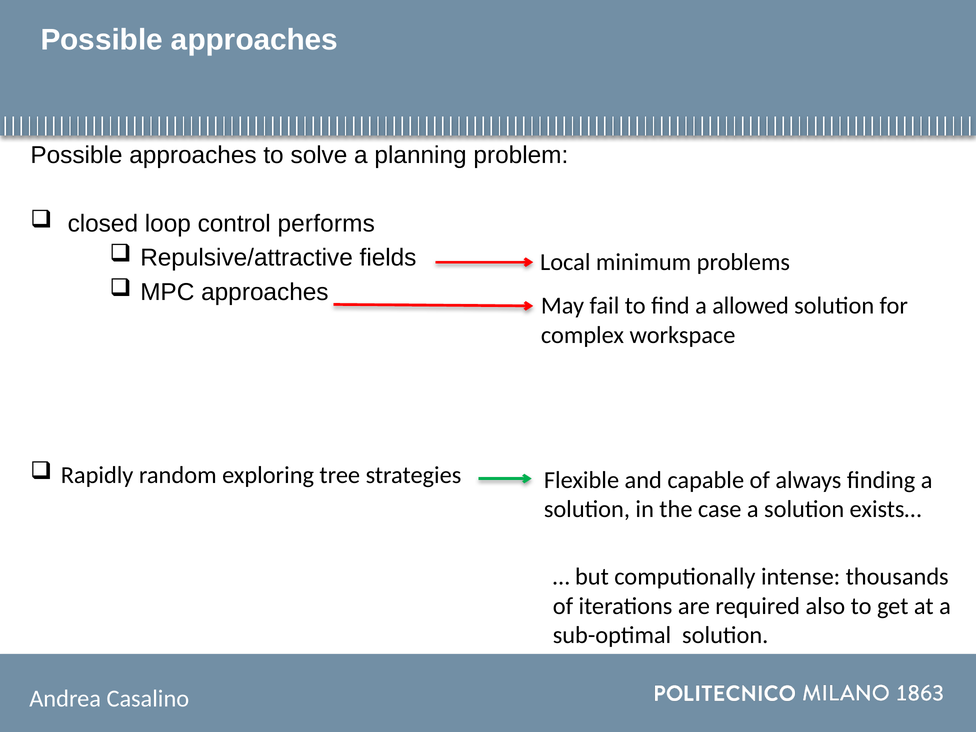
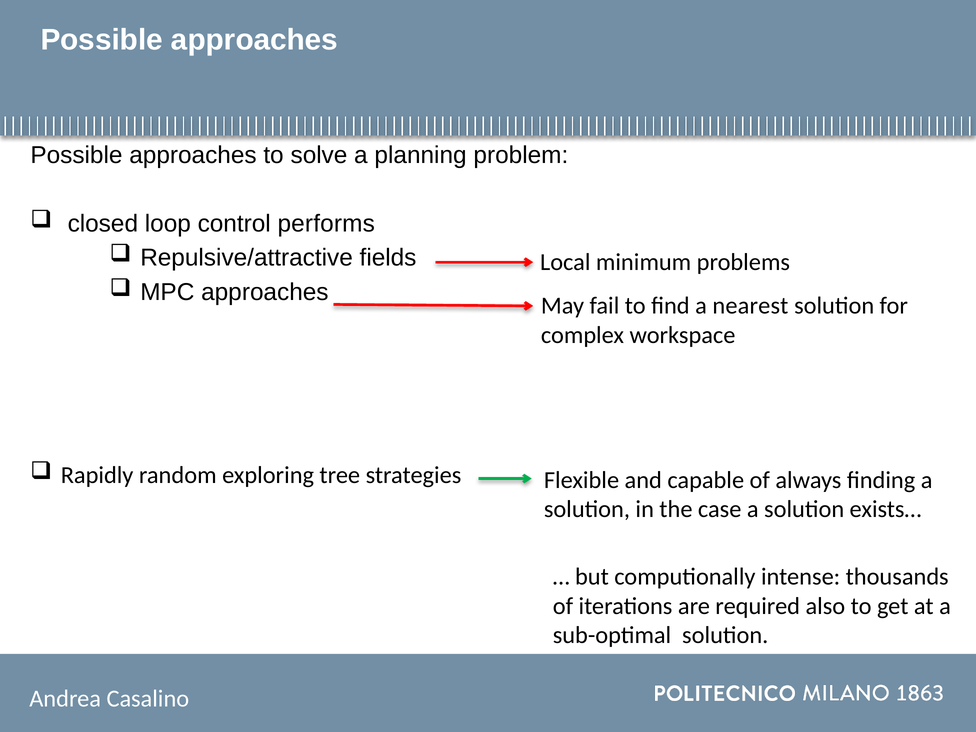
allowed: allowed -> nearest (750, 306)
